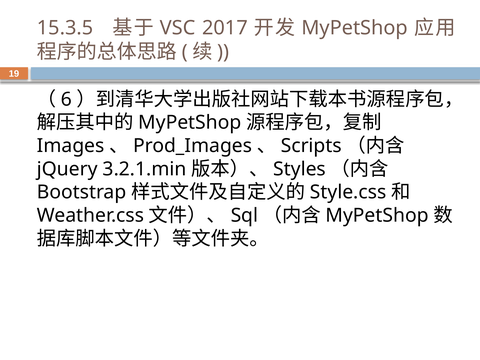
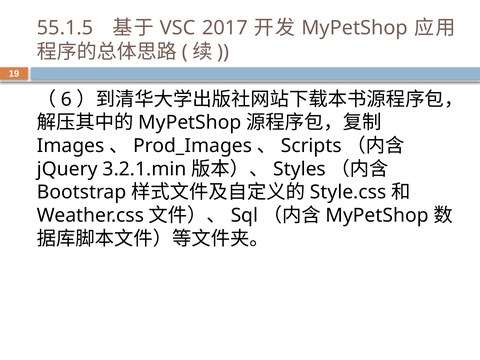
15.3.5: 15.3.5 -> 55.1.5 (65, 28)
